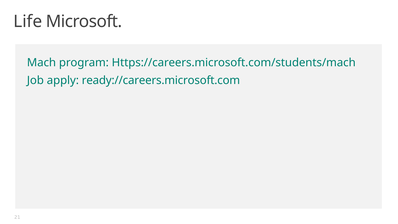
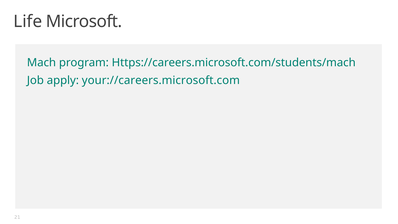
ready://careers.microsoft.com: ready://careers.microsoft.com -> your://careers.microsoft.com (161, 80)
